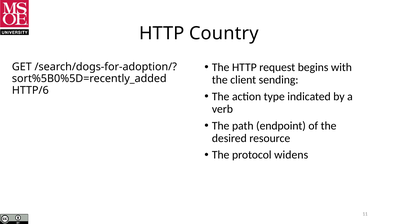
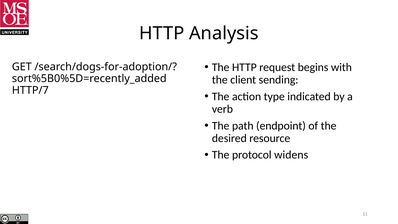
Country: Country -> Analysis (224, 33)
HTTP/6: HTTP/6 -> HTTP/7 (30, 90)
